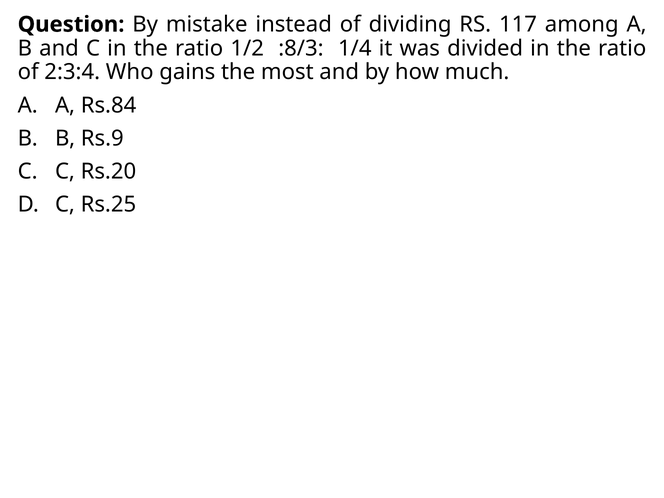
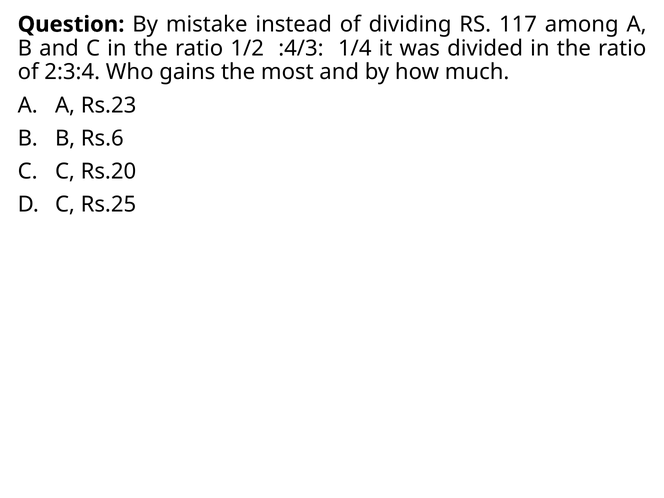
:8/3: :8/3 -> :4/3 (301, 48)
Rs.84: Rs.84 -> Rs.23 (109, 105)
Rs.9: Rs.9 -> Rs.6 (102, 138)
